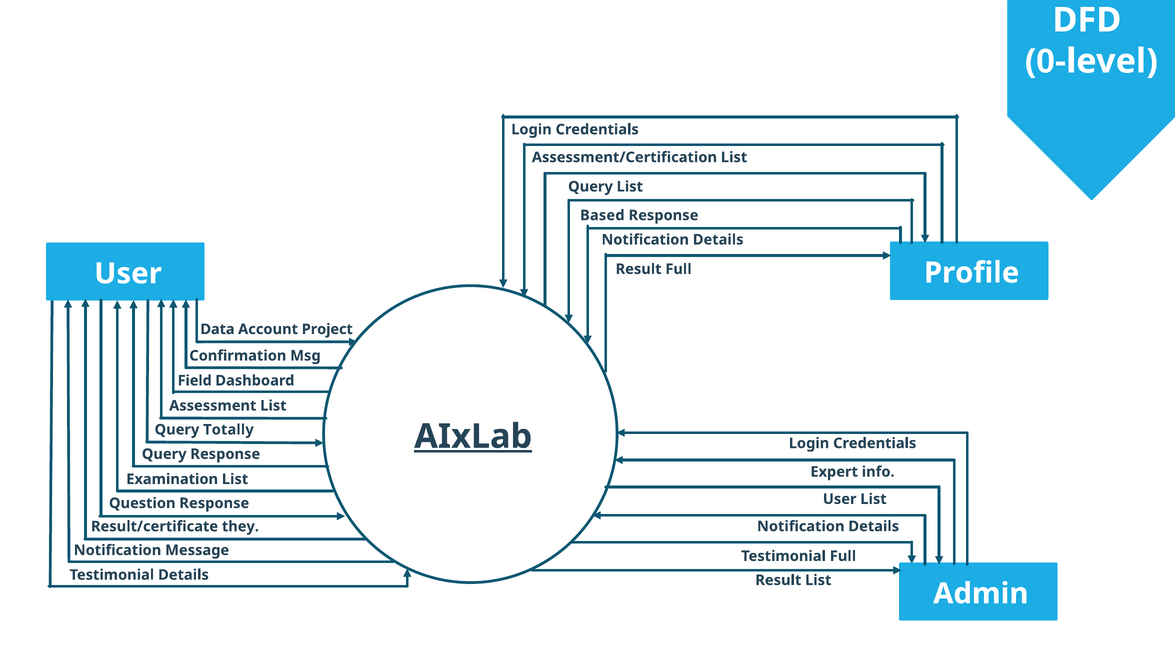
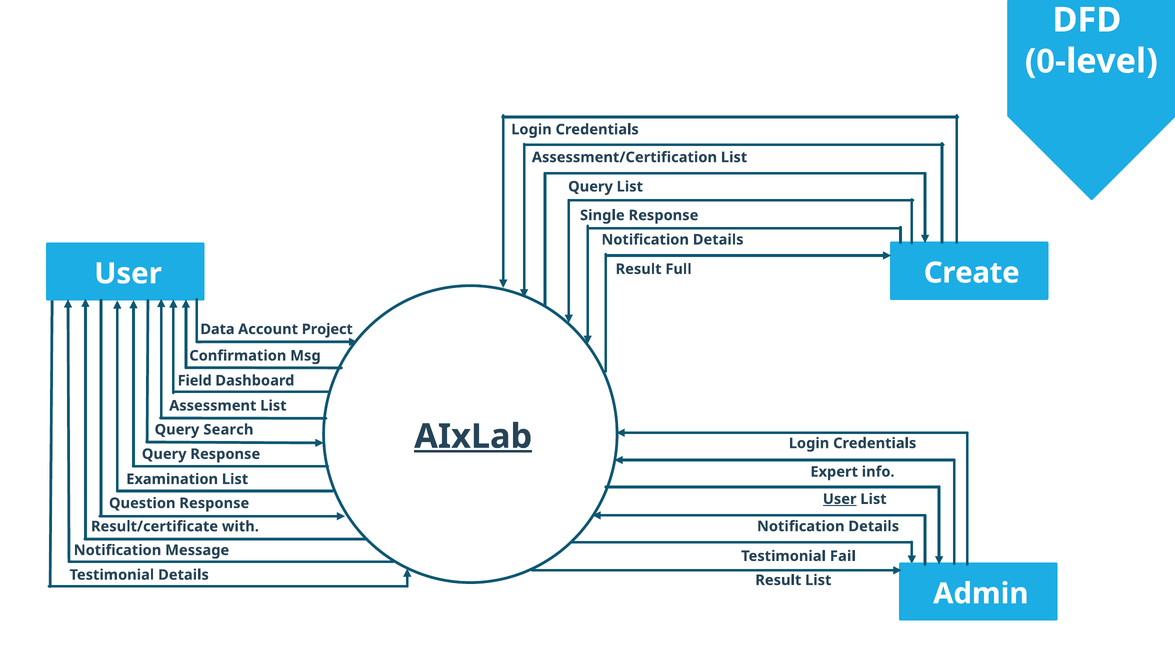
Based: Based -> Single (602, 215)
Profile: Profile -> Create (972, 273)
Totally: Totally -> Search (228, 430)
User underline: none -> present (840, 499)
they: they -> with (240, 526)
Testimonial Full: Full -> Fail (843, 556)
